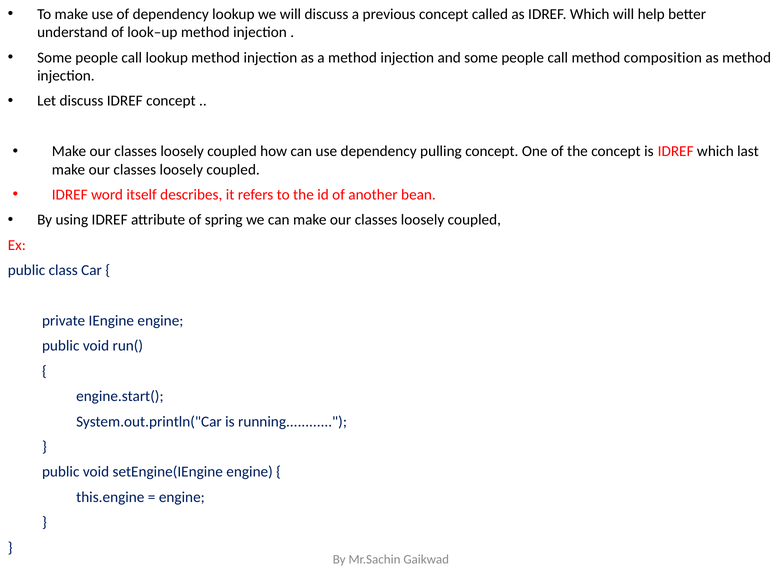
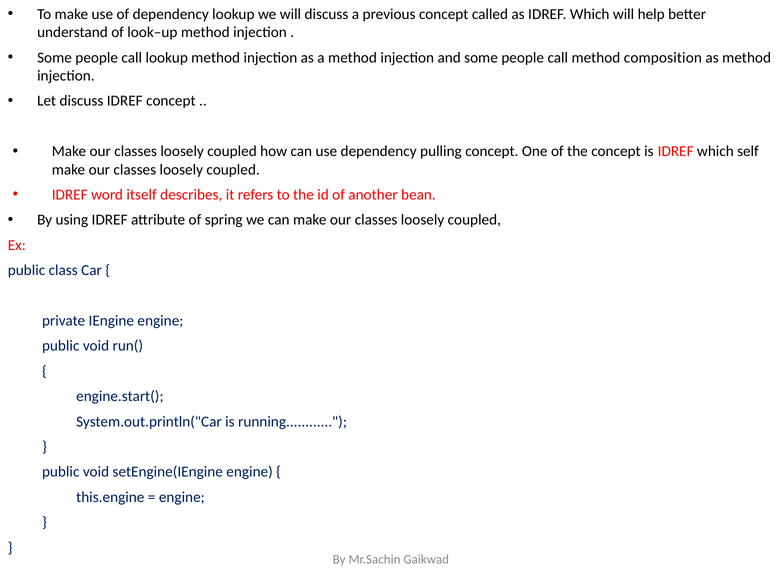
last: last -> self (748, 151)
